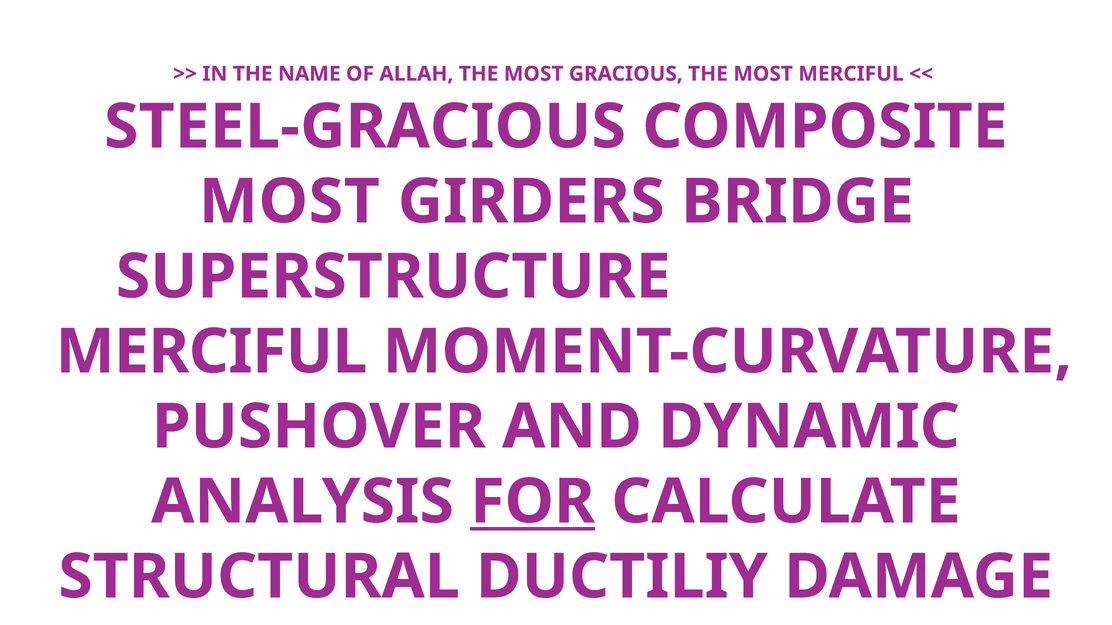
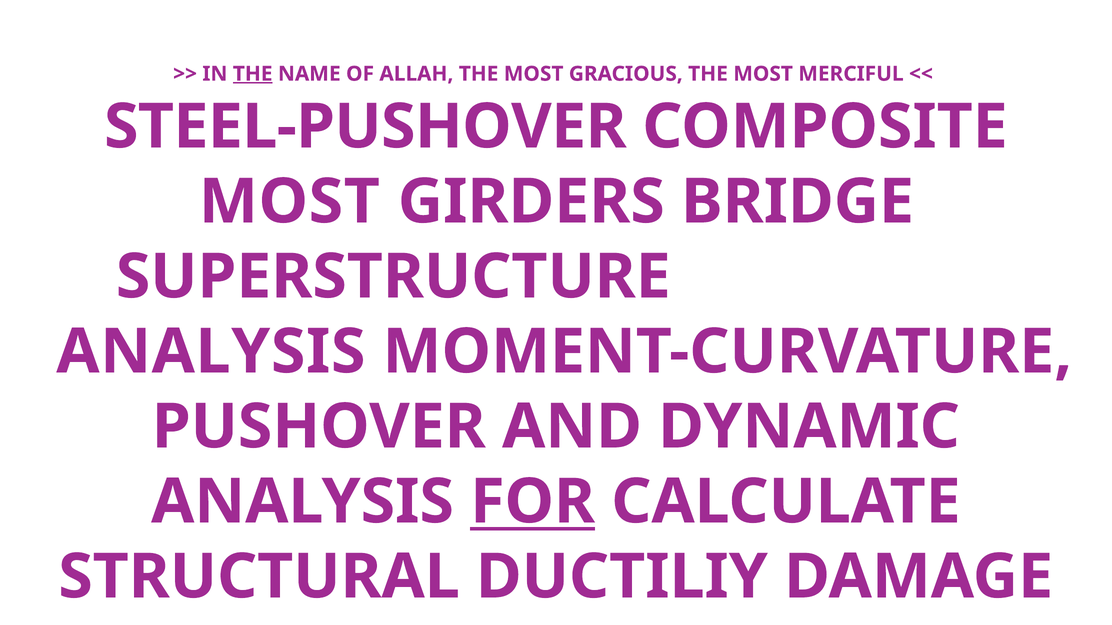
THE underline: none -> present (253, 74)
STEEL-GRACIOUS: STEEL-GRACIOUS -> STEEL-PUSHOVER (365, 127)
MERCIFUL: MERCIFUL -> ANALYSIS (211, 352)
